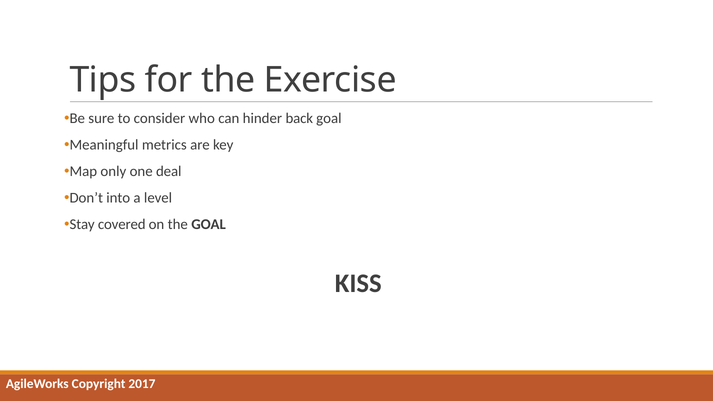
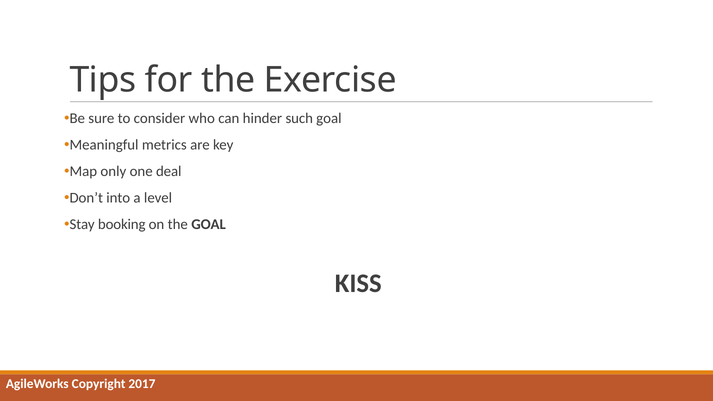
back: back -> such (299, 119)
covered: covered -> booking (122, 224)
